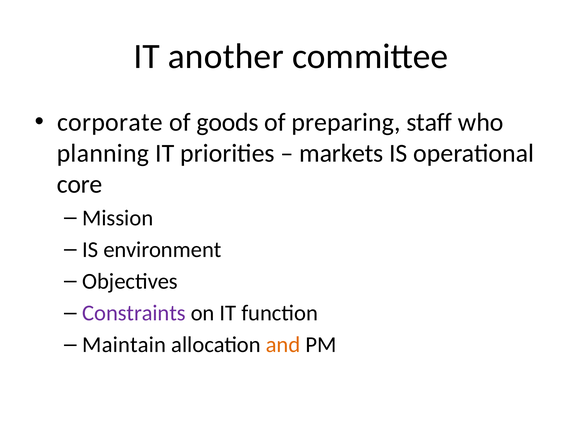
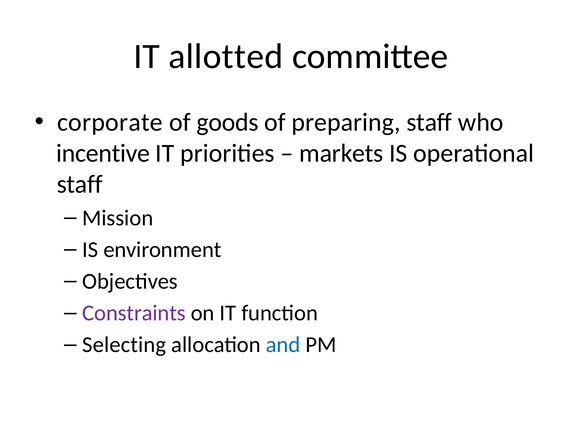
another: another -> allotted (226, 56)
planning: planning -> incentive (103, 153)
core: core -> staff (80, 184)
Maintain: Maintain -> Selecting (124, 344)
and colour: orange -> blue (283, 344)
